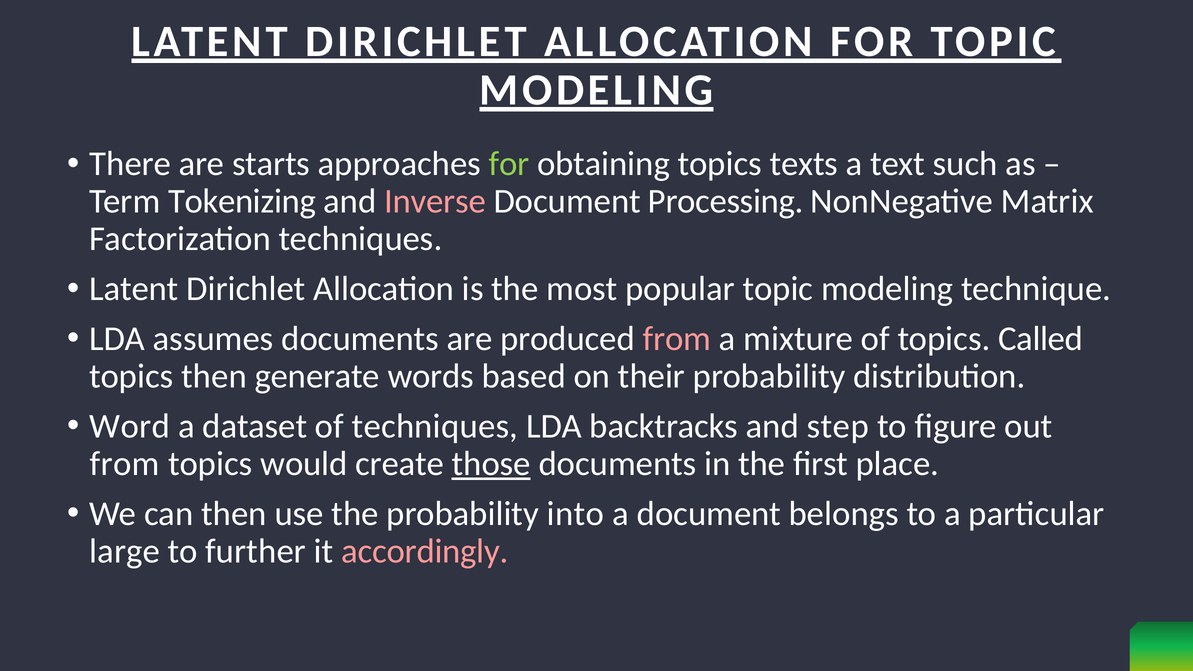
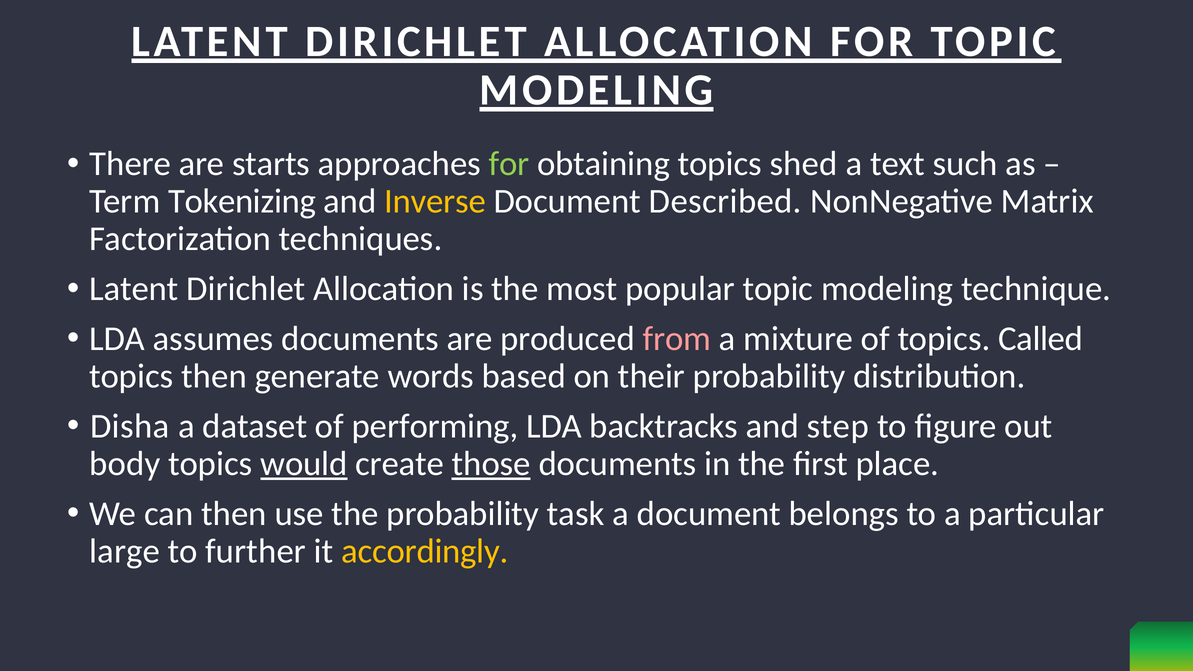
texts: texts -> shed (804, 164)
Inverse colour: pink -> yellow (435, 201)
Processing: Processing -> Described (725, 201)
Word: Word -> Disha (130, 426)
of techniques: techniques -> performing (435, 426)
from: from -> body (125, 464)
would underline: none -> present (304, 464)
into: into -> task (576, 514)
accordingly colour: pink -> yellow (425, 551)
